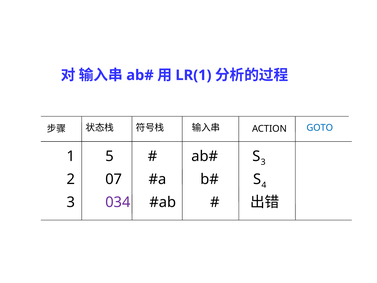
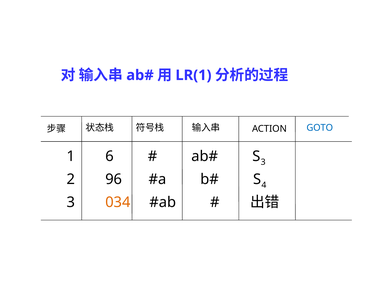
5: 5 -> 6 (109, 156)
07: 07 -> 96 (114, 179)
034 colour: purple -> orange (118, 202)
